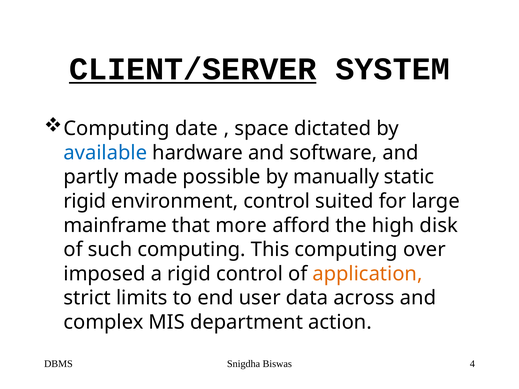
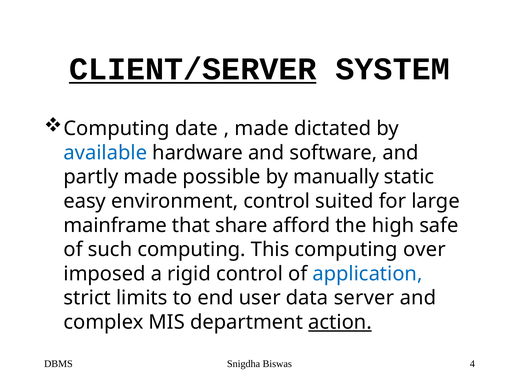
space: space -> made (262, 129)
rigid: rigid -> easy (85, 201)
more: more -> share (241, 225)
disk: disk -> safe (439, 225)
application colour: orange -> blue (368, 274)
across: across -> server (364, 298)
action underline: none -> present (340, 322)
